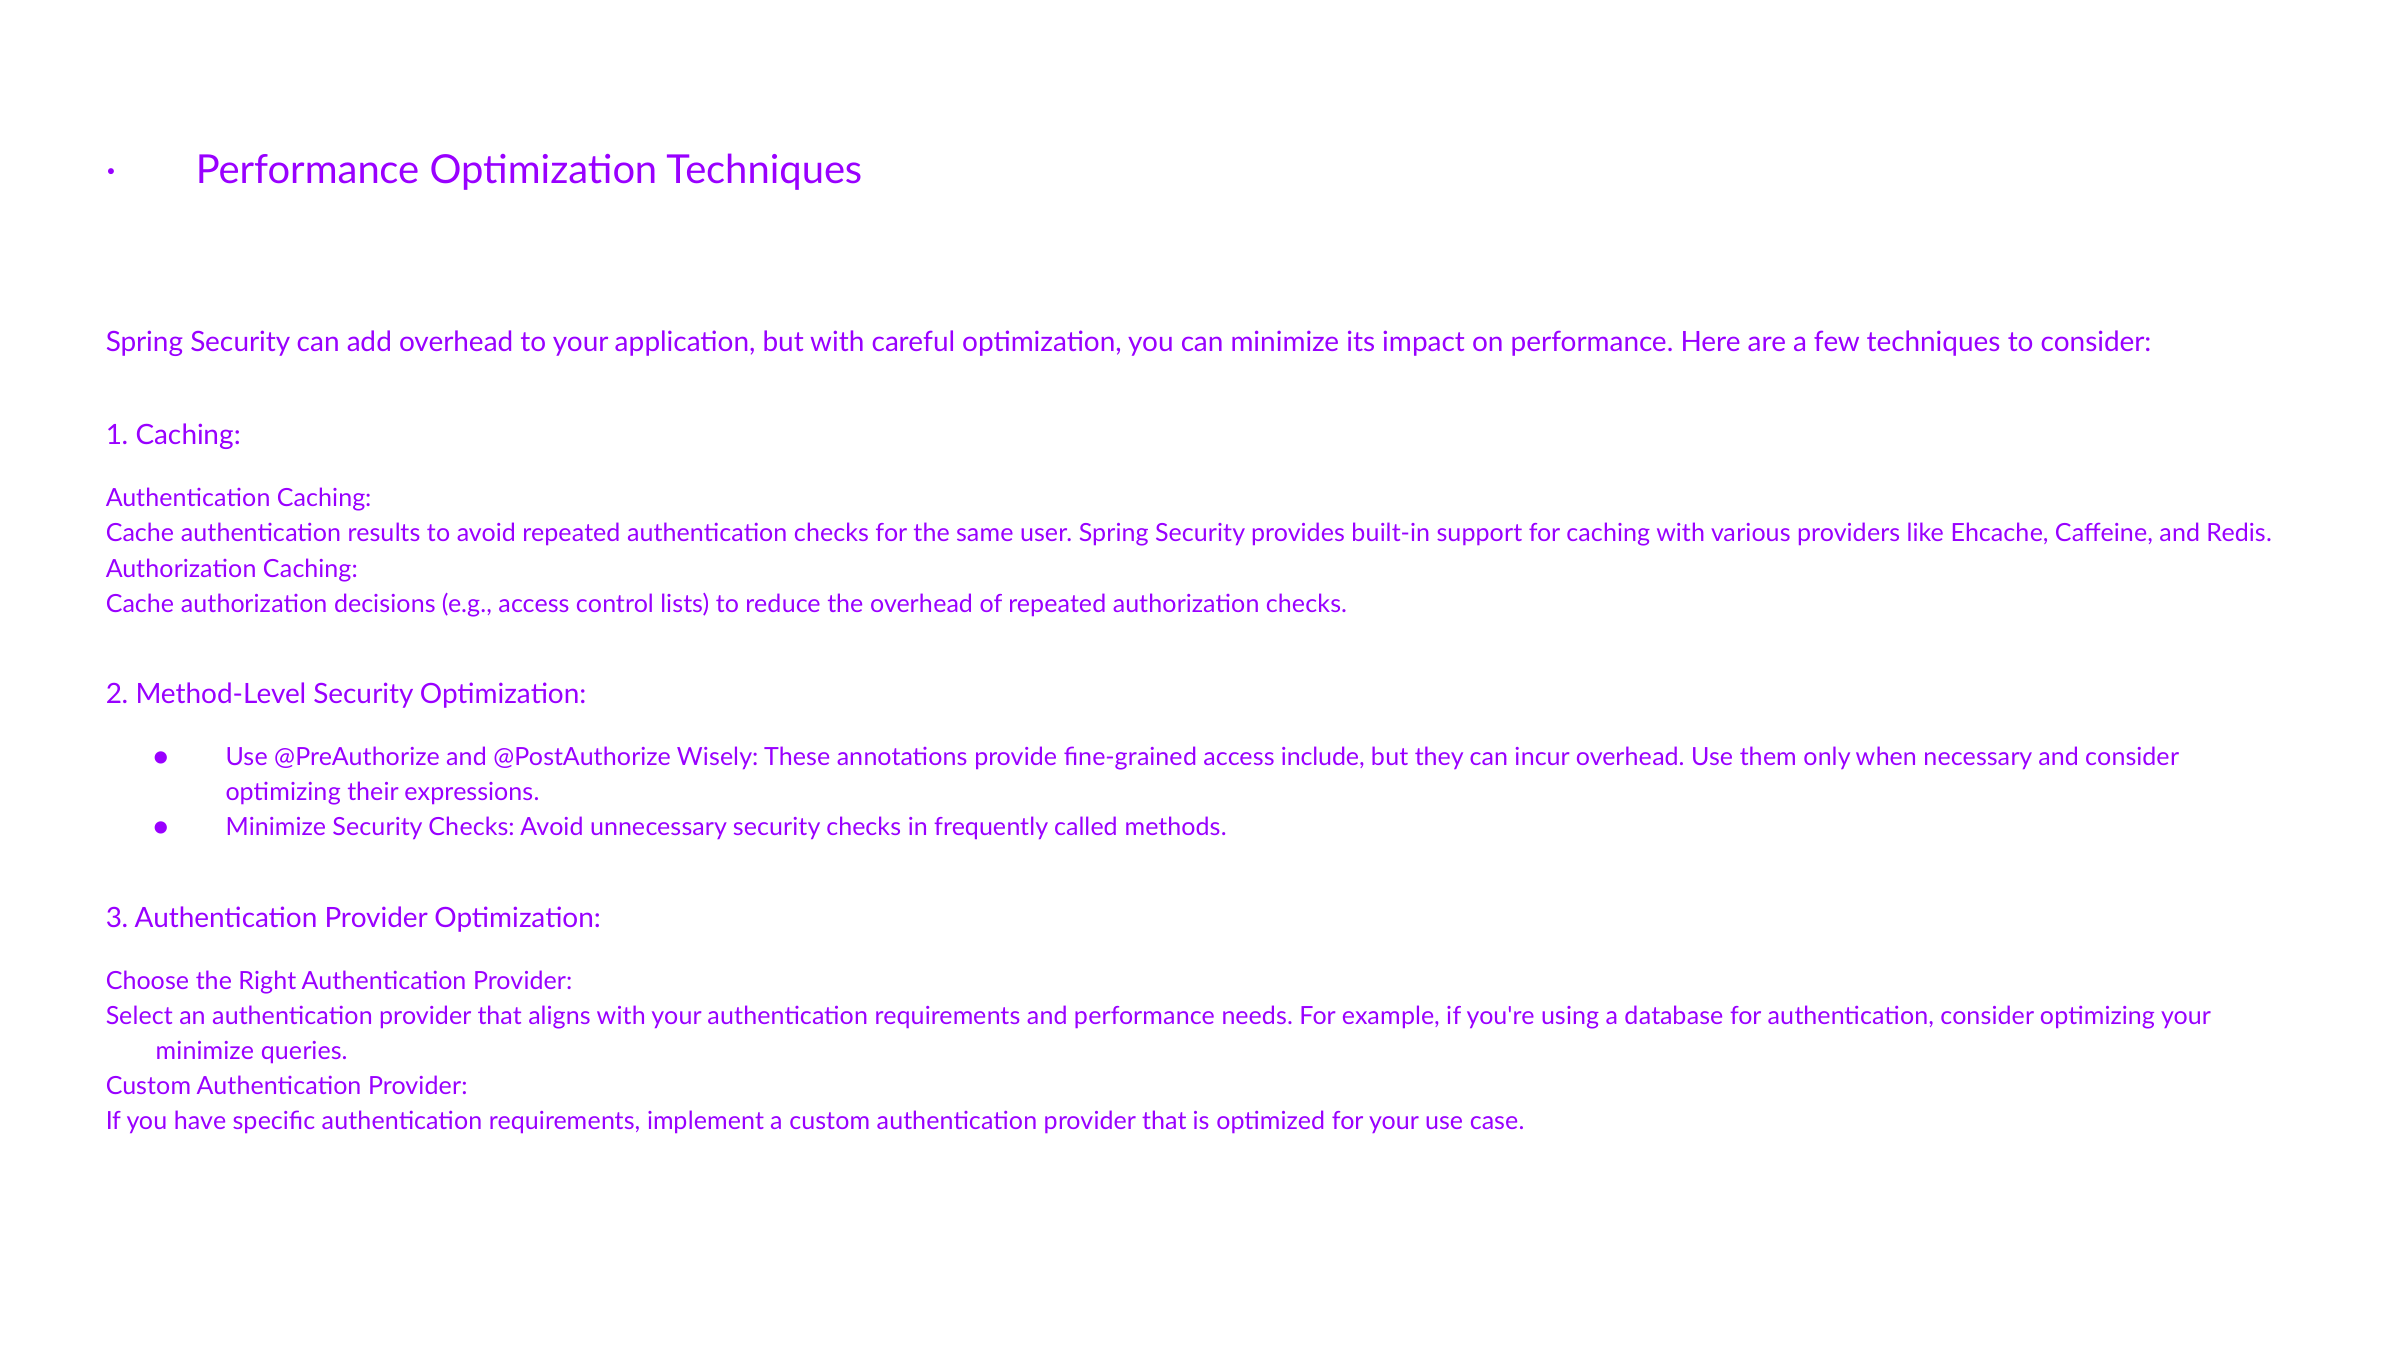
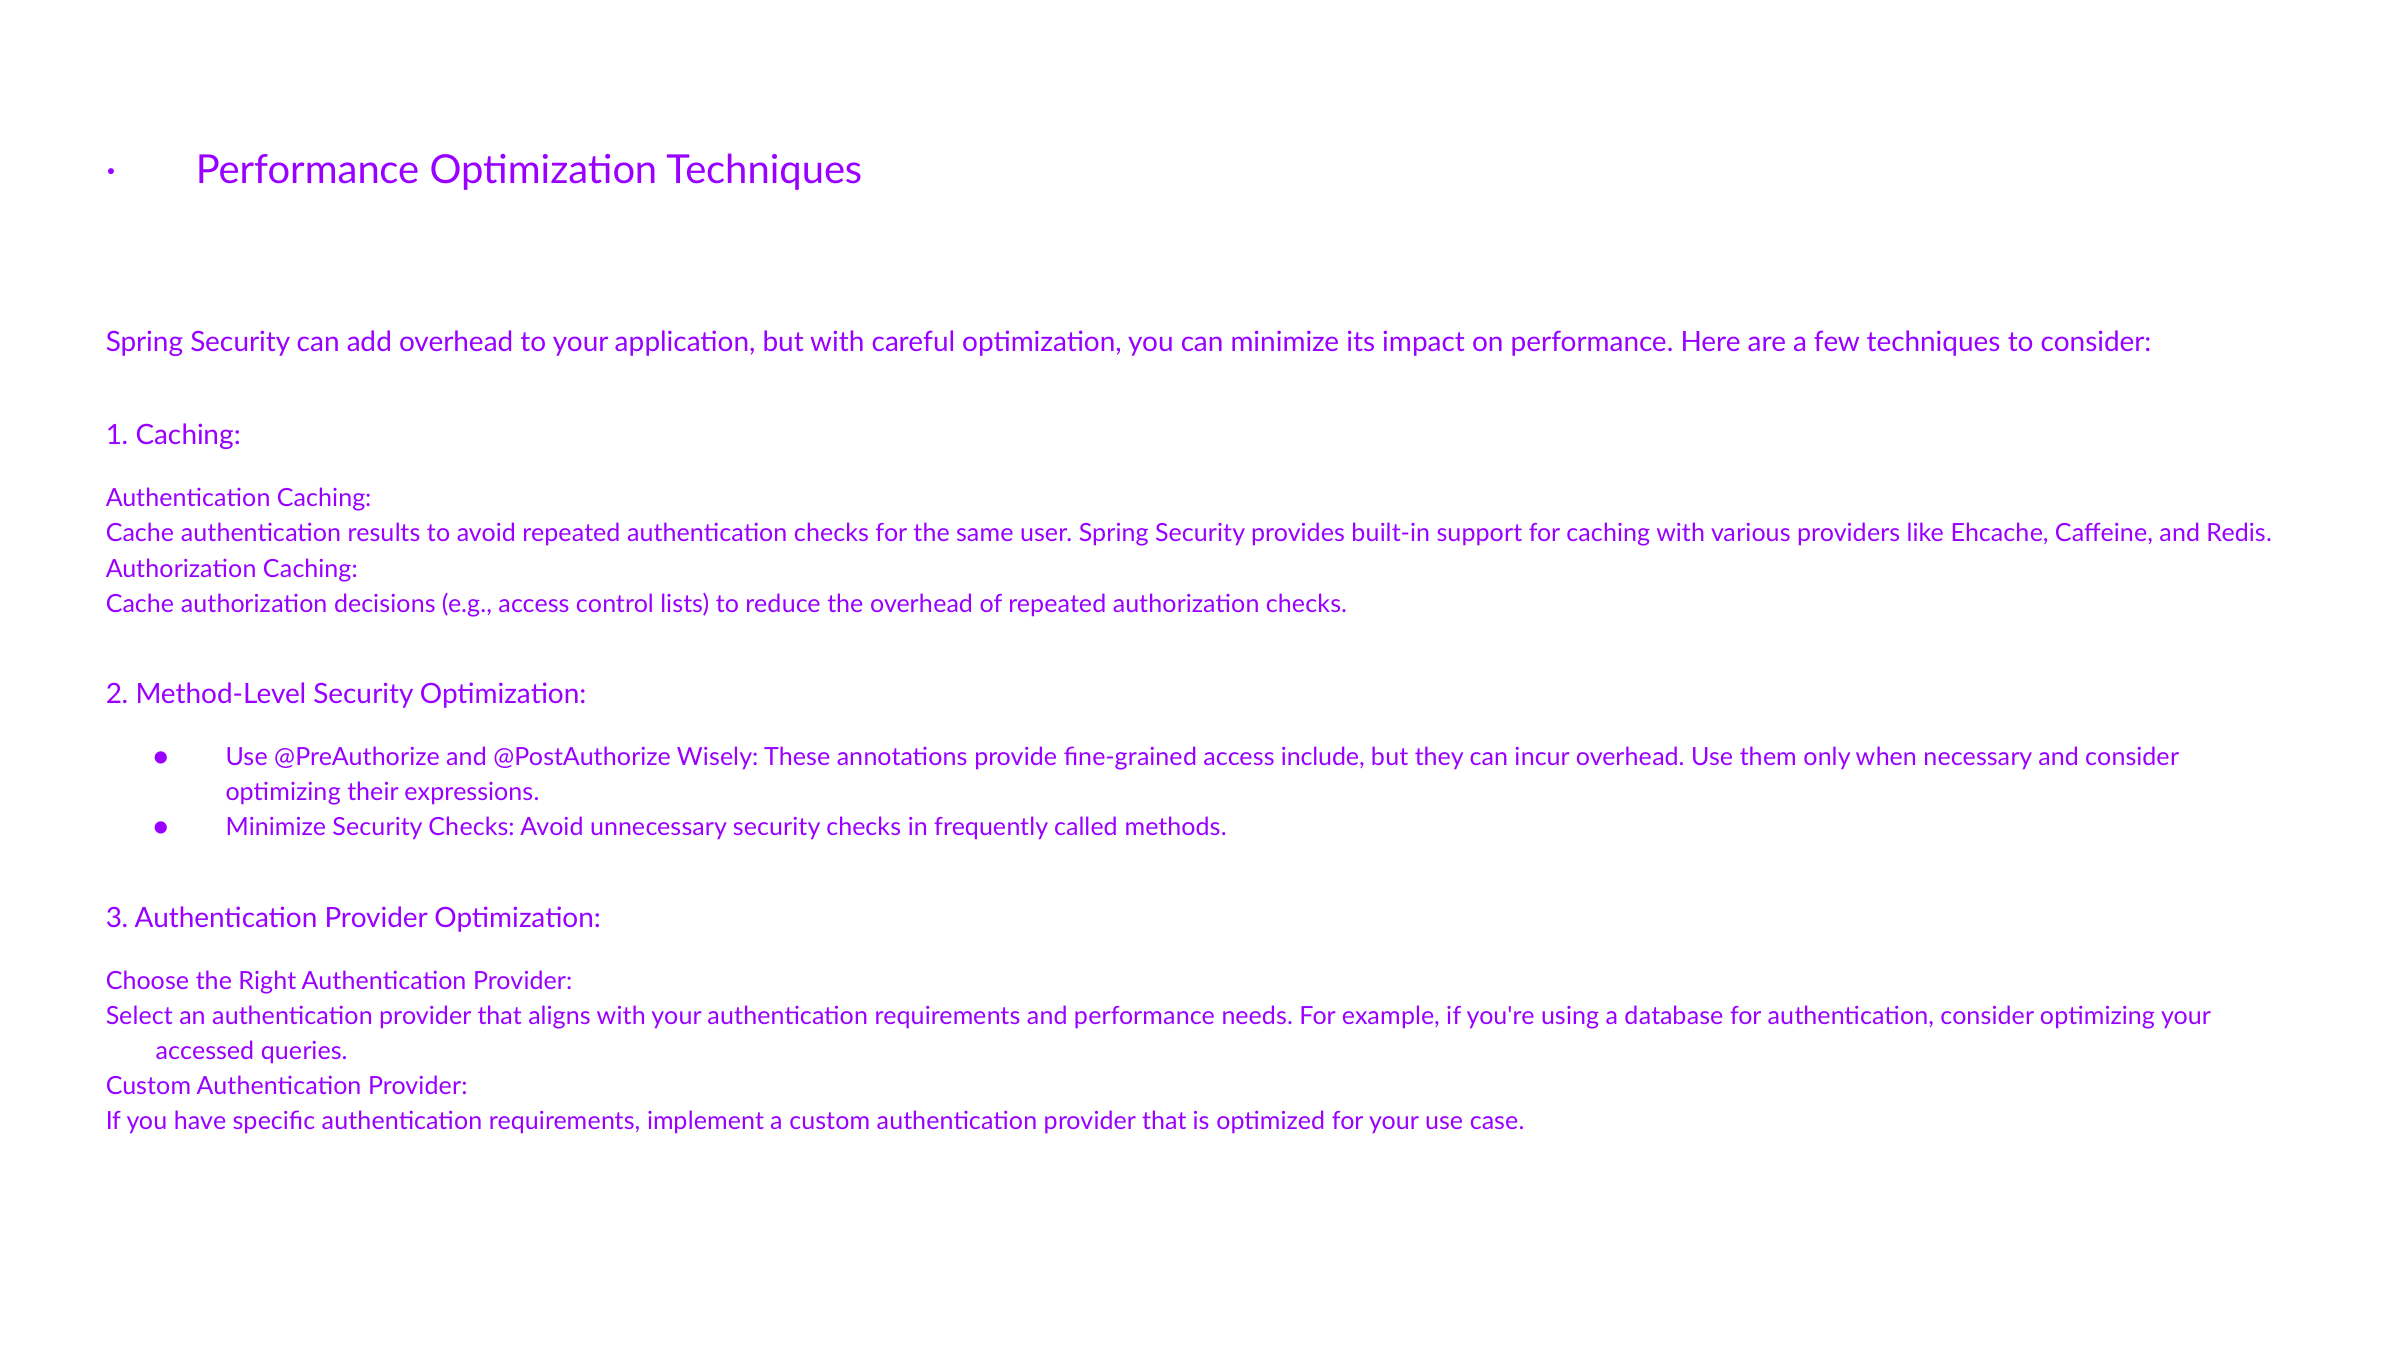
minimize: minimize -> accessed (205, 1052)
